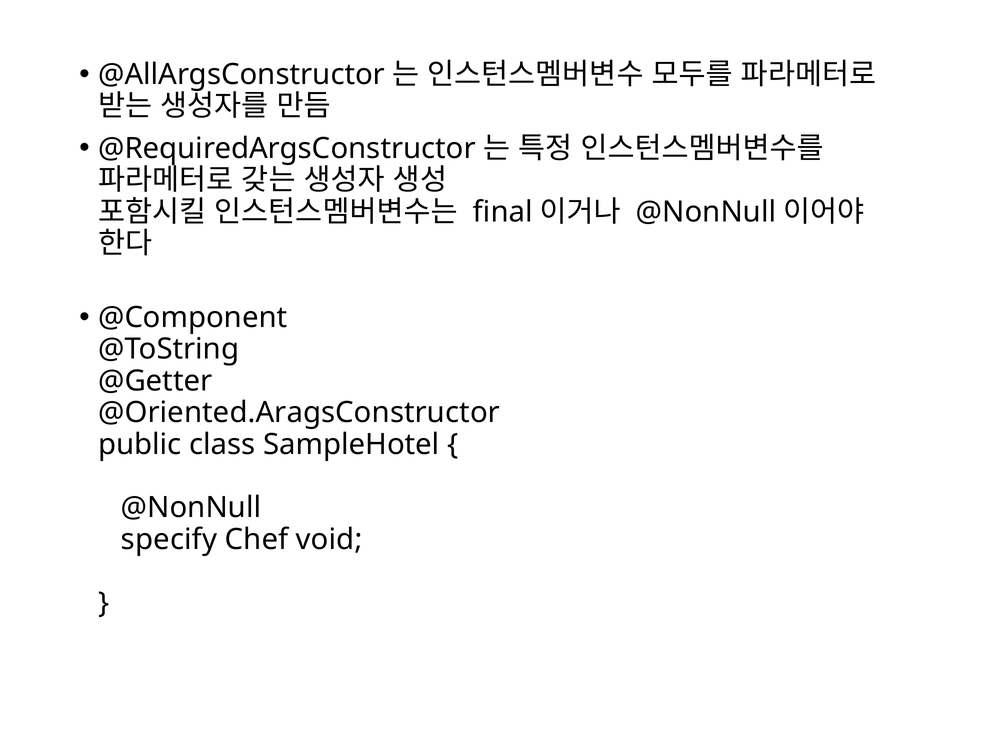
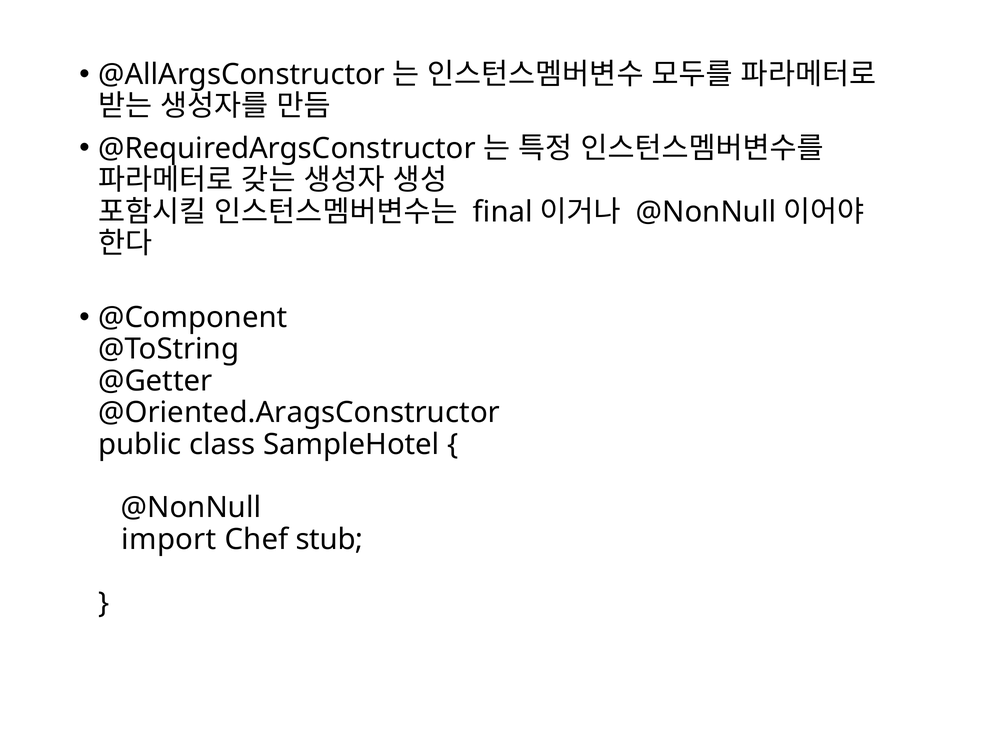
specify: specify -> import (169, 540)
void: void -> stub (329, 540)
